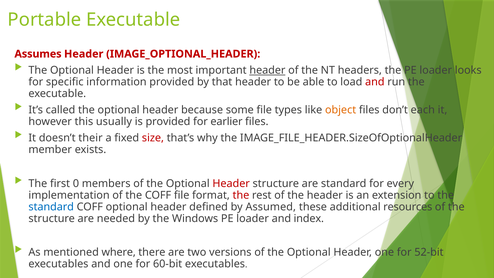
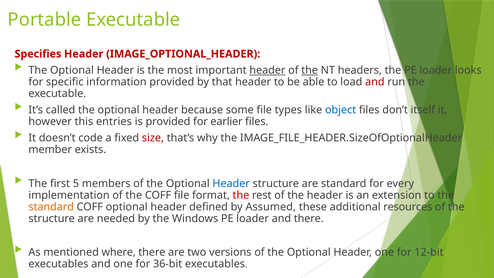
Assumes: Assumes -> Specifies (38, 54)
the underline: none -> present (310, 70)
object colour: orange -> blue (341, 110)
each: each -> itself (423, 110)
usually: usually -> entries (114, 122)
their: their -> code (91, 138)
0: 0 -> 5 (76, 183)
Header colour: red -> blue (231, 183)
standard colour: blue -> orange (51, 207)
and index: index -> there (309, 218)
52-bit: 52-bit -> 12-bit (429, 252)
60-bit: 60-bit -> 36-bit (168, 264)
